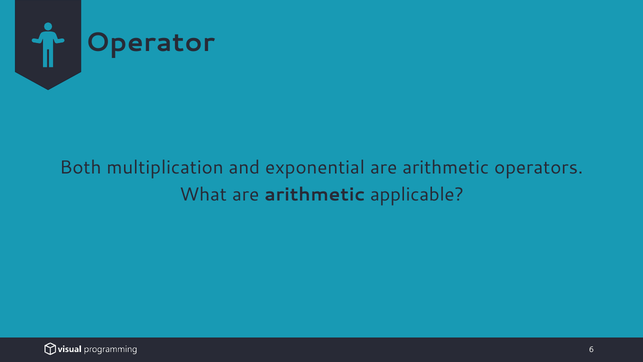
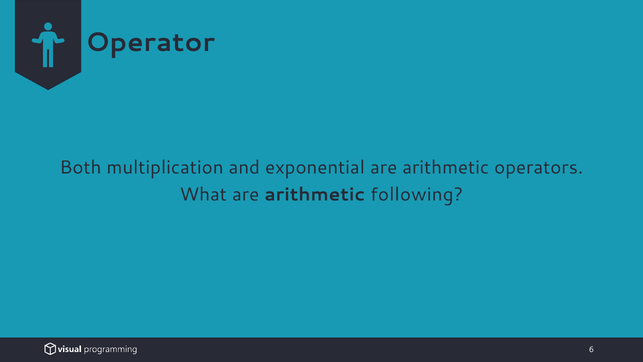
applicable: applicable -> following (417, 194)
